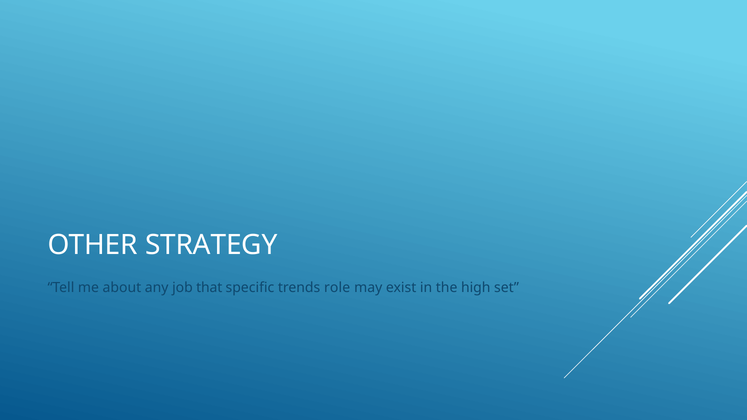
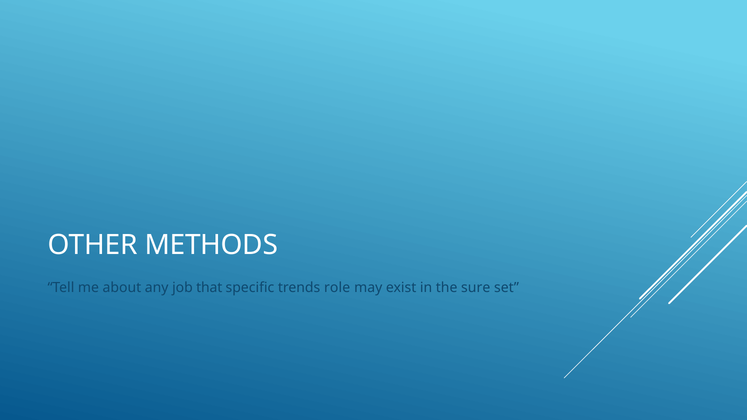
STRATEGY: STRATEGY -> METHODS (211, 245)
high: high -> sure (476, 288)
